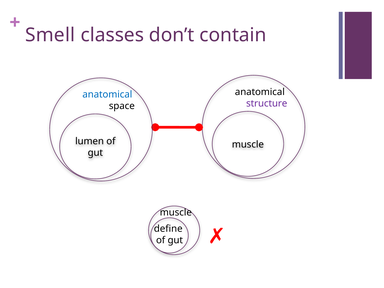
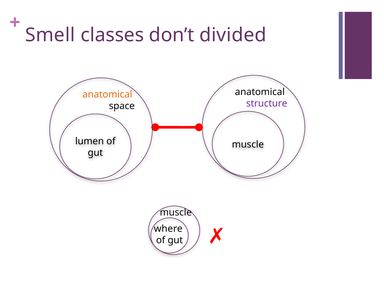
contain: contain -> divided (233, 35)
anatomical colour: blue -> orange (107, 94)
define: define -> where (168, 229)
